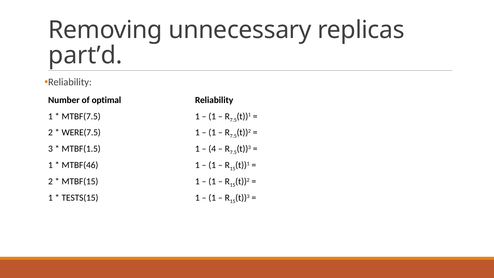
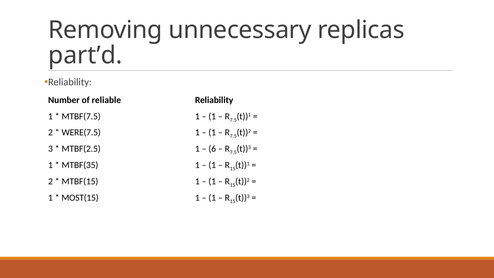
optimal: optimal -> reliable (106, 100)
MTBF(1.5: MTBF(1.5 -> MTBF(2.5 (81, 149)
4: 4 -> 6 (212, 149)
MTBF(46: MTBF(46 -> MTBF(35 (80, 165)
TESTS(15: TESTS(15 -> MOST(15 (80, 198)
